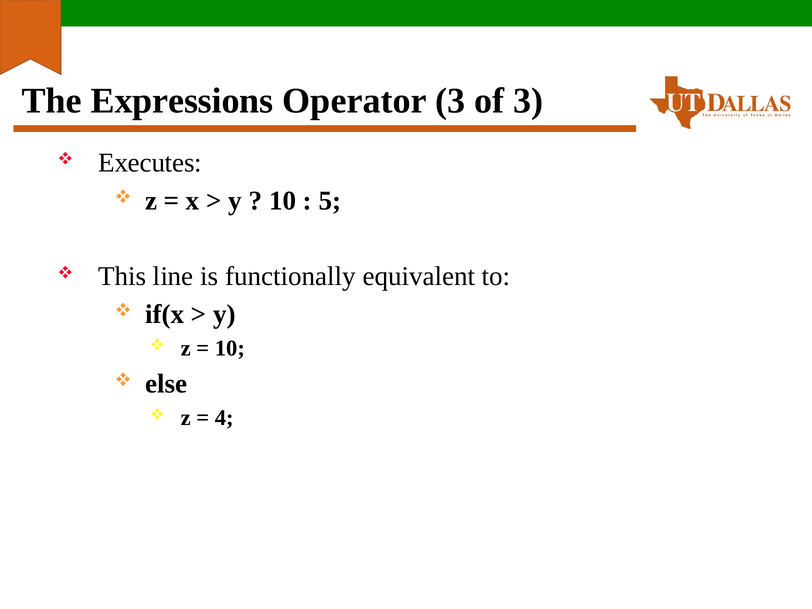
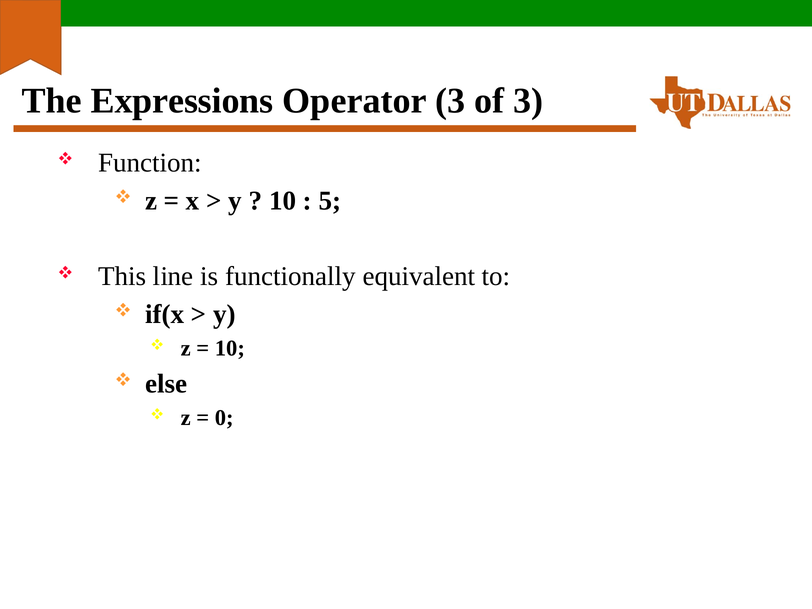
Executes: Executes -> Function (150, 163)
4: 4 -> 0 (224, 418)
